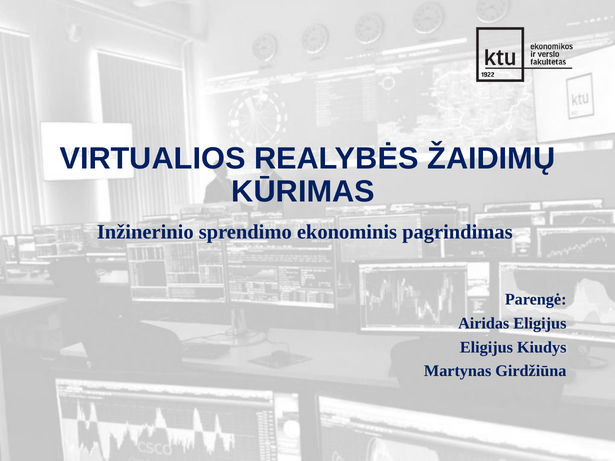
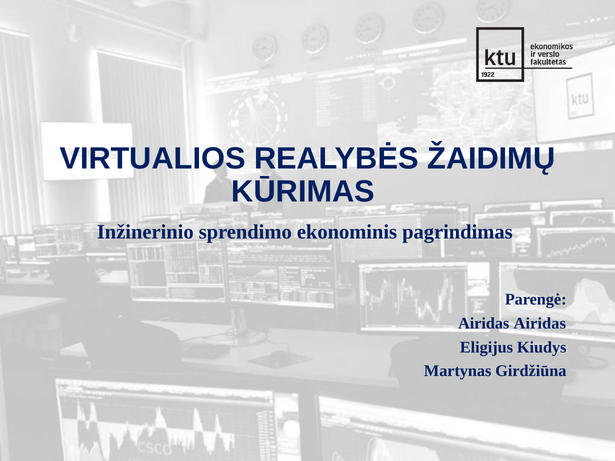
Airidas Eligijus: Eligijus -> Airidas (540, 323)
